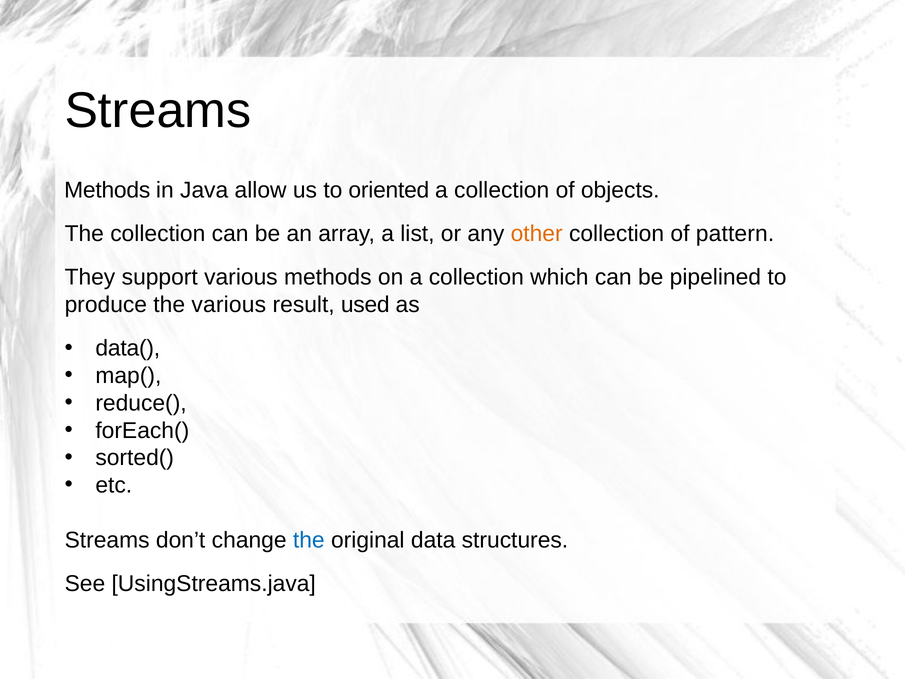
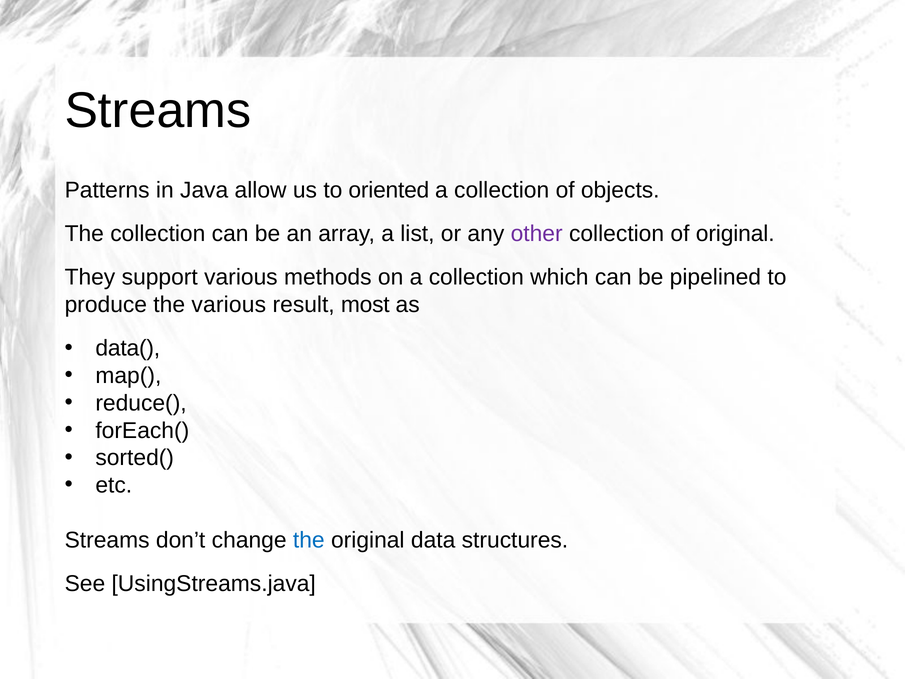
Methods: Methods -> Patterns (107, 190)
other colour: orange -> purple (537, 234)
of pattern: pattern -> original (735, 234)
used: used -> most (365, 305)
